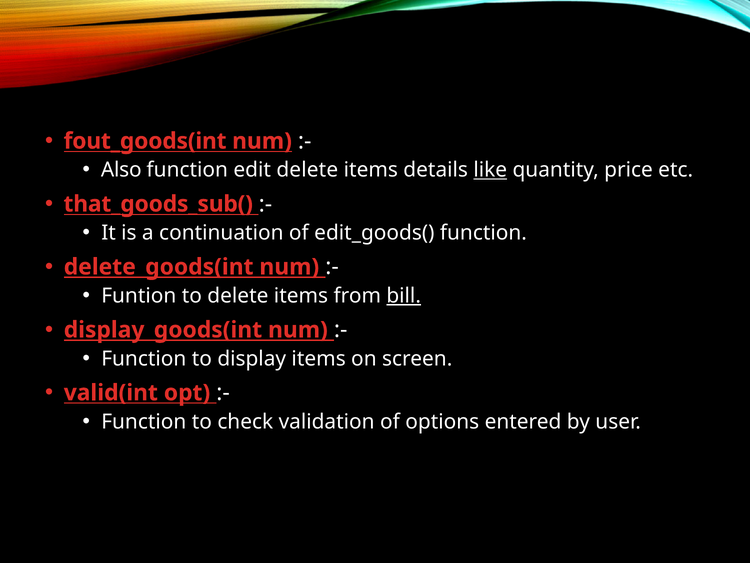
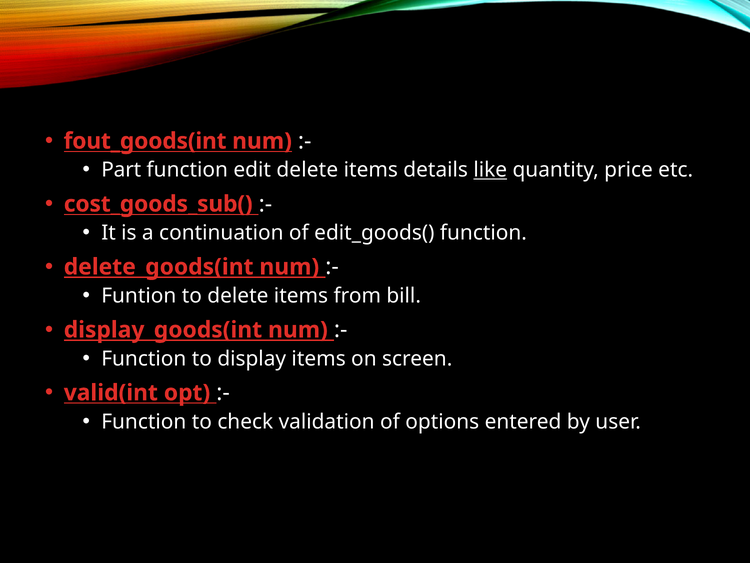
Also: Also -> Part (121, 170)
that_goods_sub(: that_goods_sub( -> cost_goods_sub( (158, 204)
bill underline: present -> none (404, 296)
